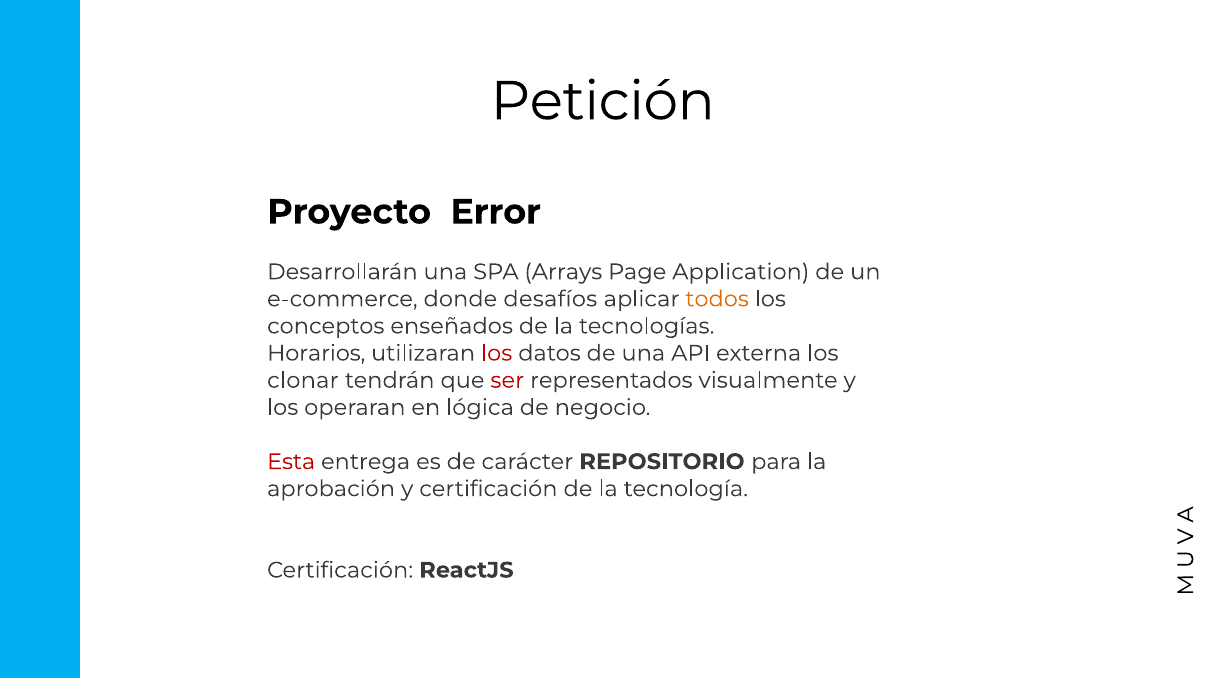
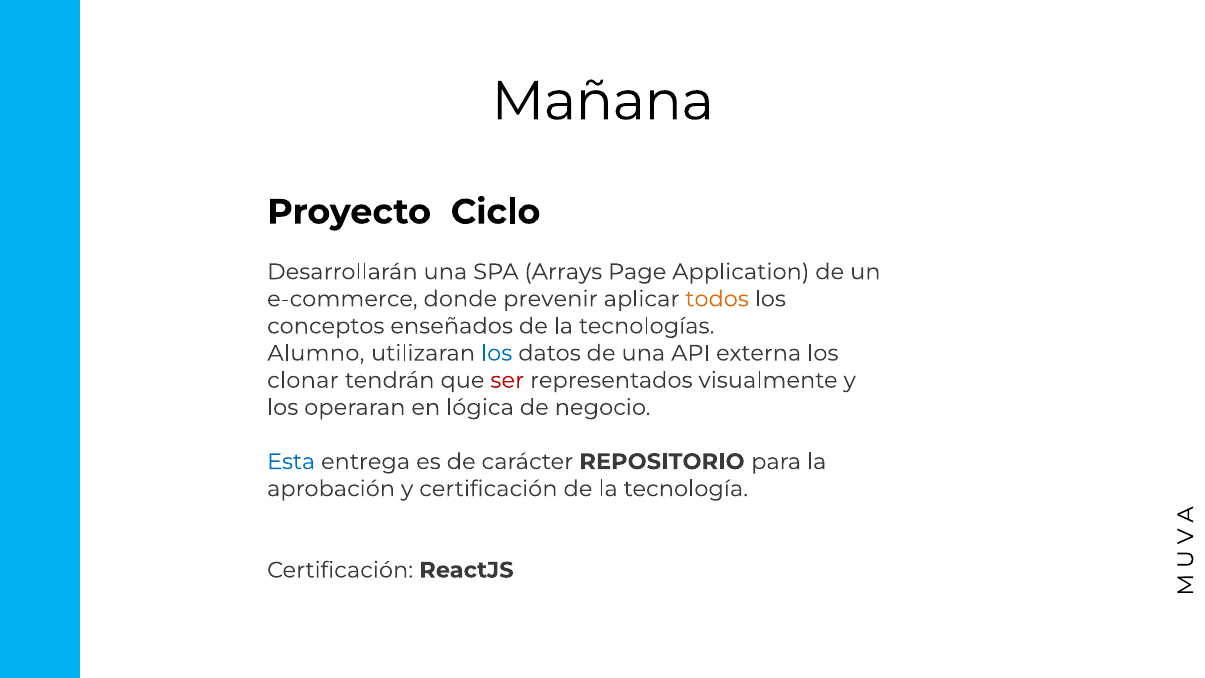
Petición: Petición -> Mañana (603, 101)
Error: Error -> Ciclo (496, 212)
desafíos: desafíos -> prevenir (550, 299)
Horarios: Horarios -> Alumno (316, 353)
los colour: red -> blue (497, 353)
Esta colour: red -> blue (291, 462)
